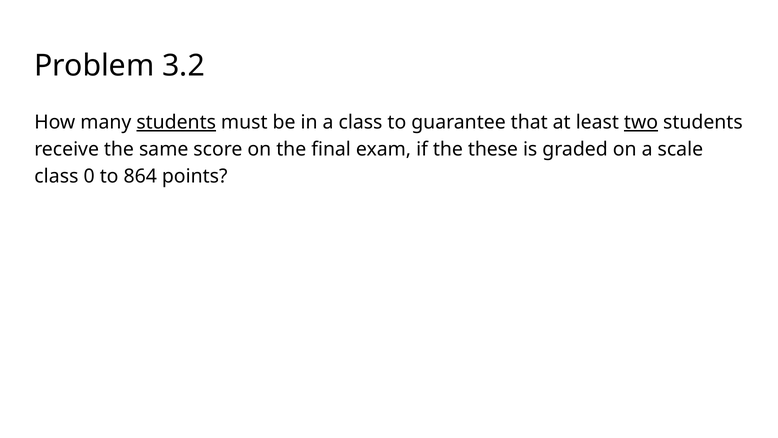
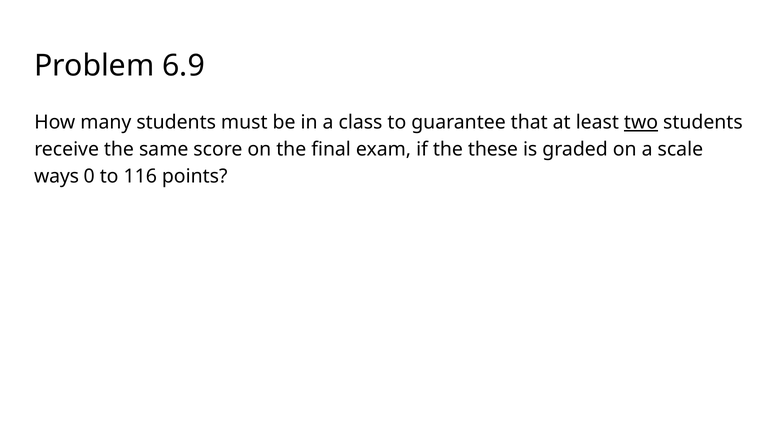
3.2: 3.2 -> 6.9 (183, 66)
students underline: present -> none (176, 122)
class: class -> ways (57, 176)
864: 864 -> 116 (140, 176)
